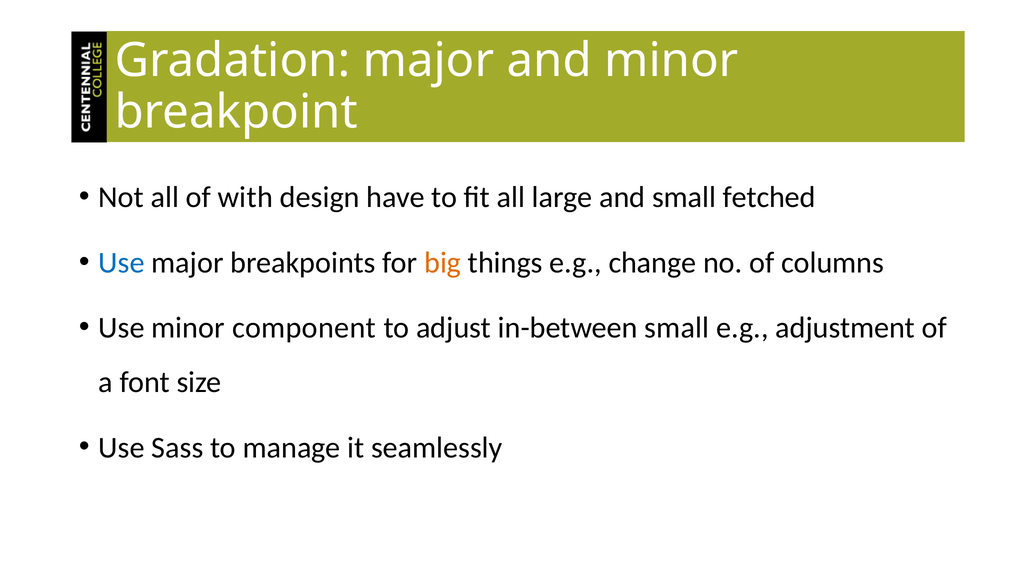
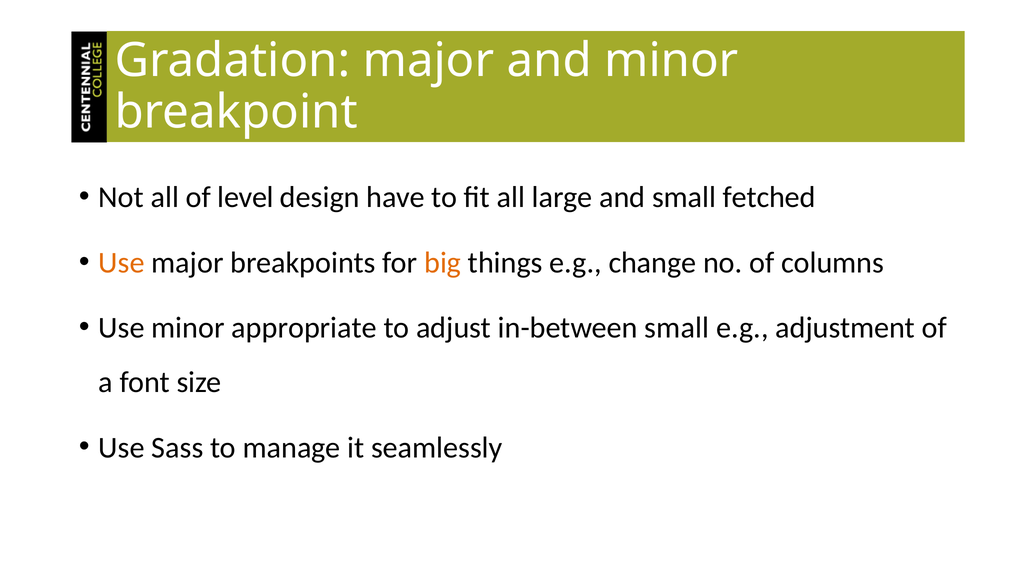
with: with -> level (246, 197)
Use colour: blue -> orange (121, 263)
component: component -> appropriate (304, 328)
